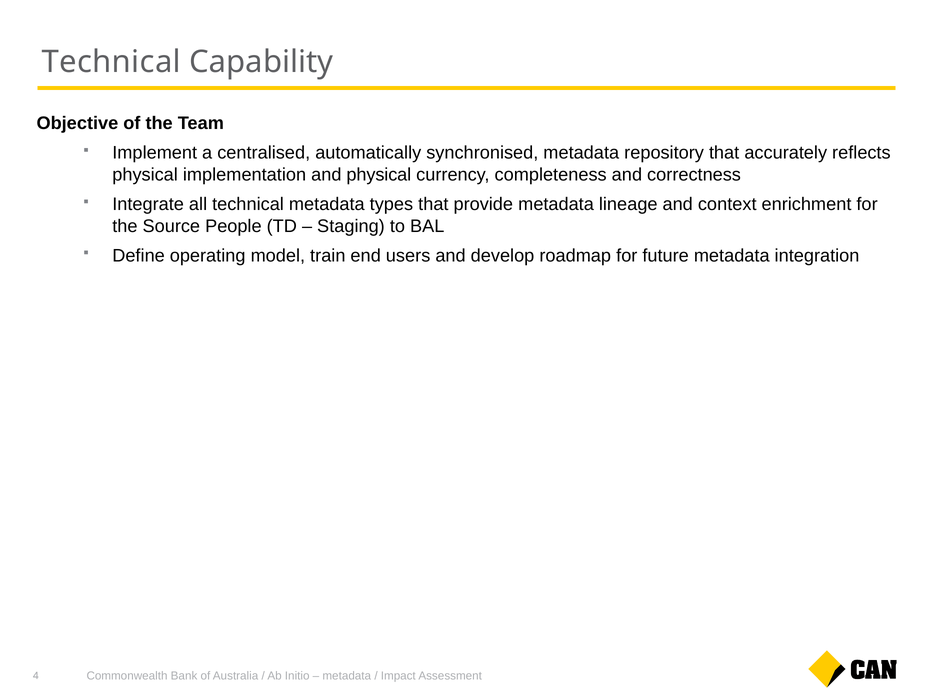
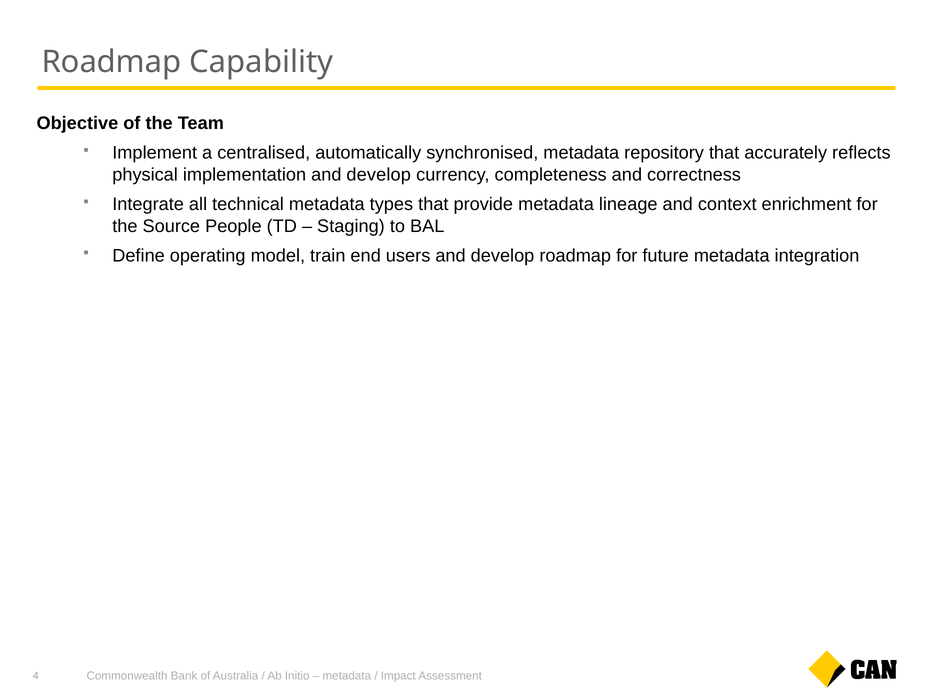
Technical: Technical -> Roadmap (111, 62)
implementation and physical: physical -> develop (379, 175)
